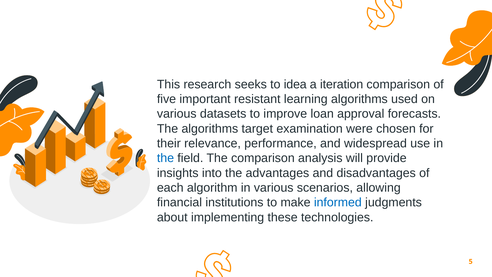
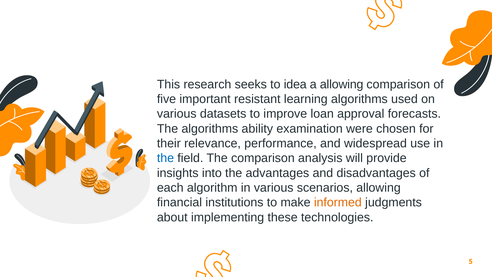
a iteration: iteration -> allowing (342, 84)
target: target -> ability (257, 129)
informed colour: blue -> orange (338, 202)
